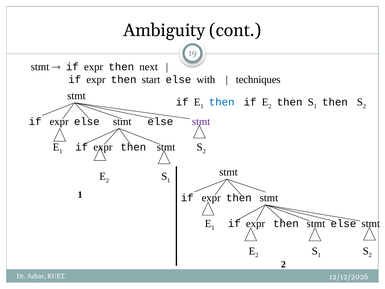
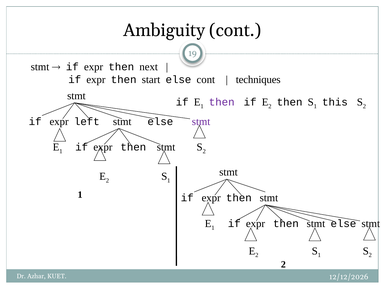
else with: with -> cont (206, 80)
then colour: blue -> purple (222, 102)
then: then -> this (335, 102)
expr else: else -> left (87, 121)
